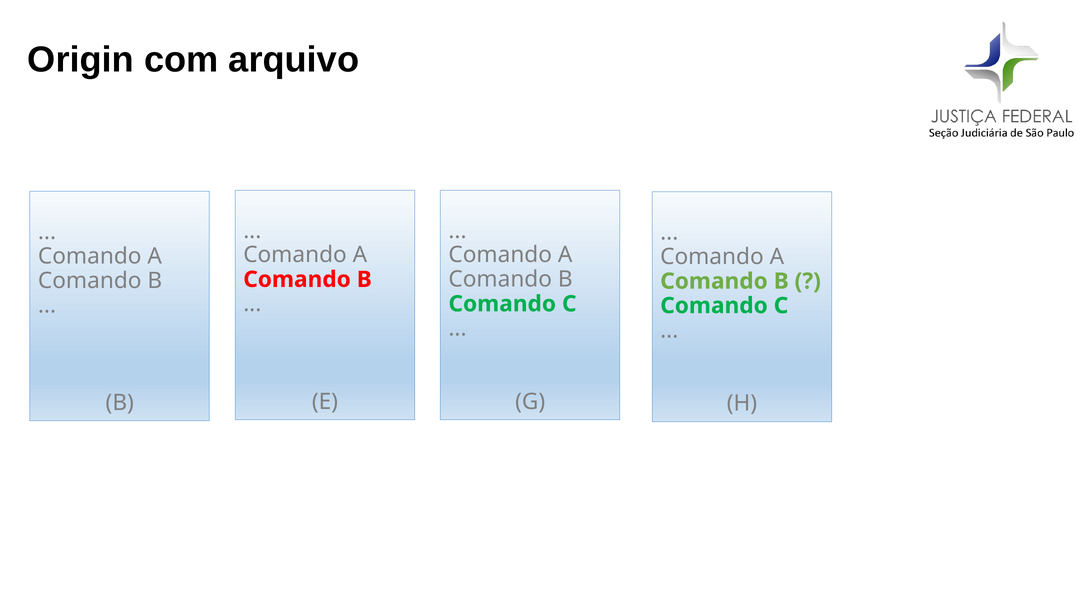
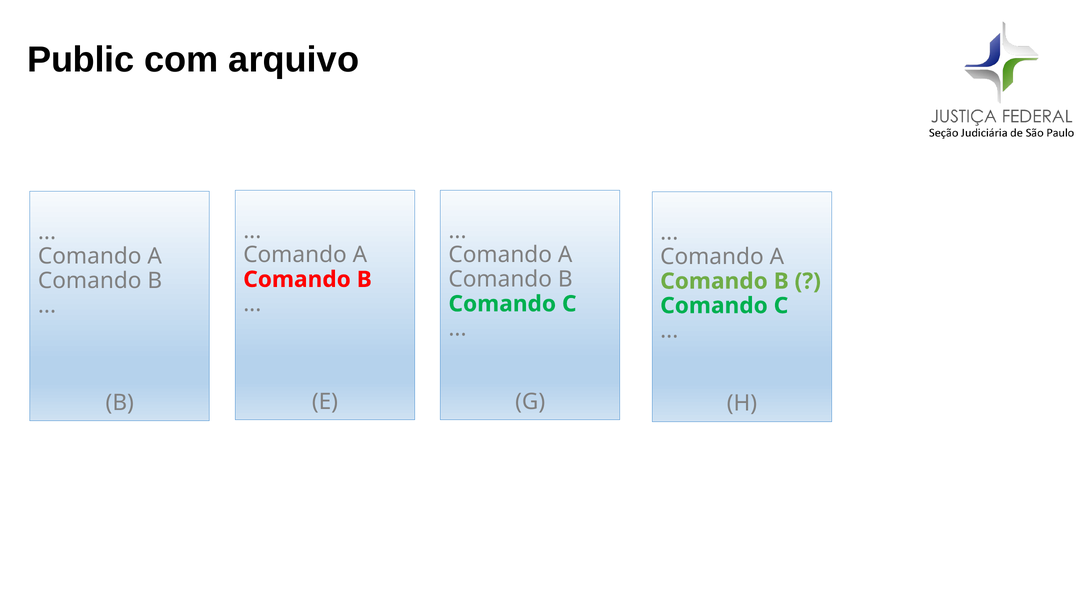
Origin: Origin -> Public (81, 60)
